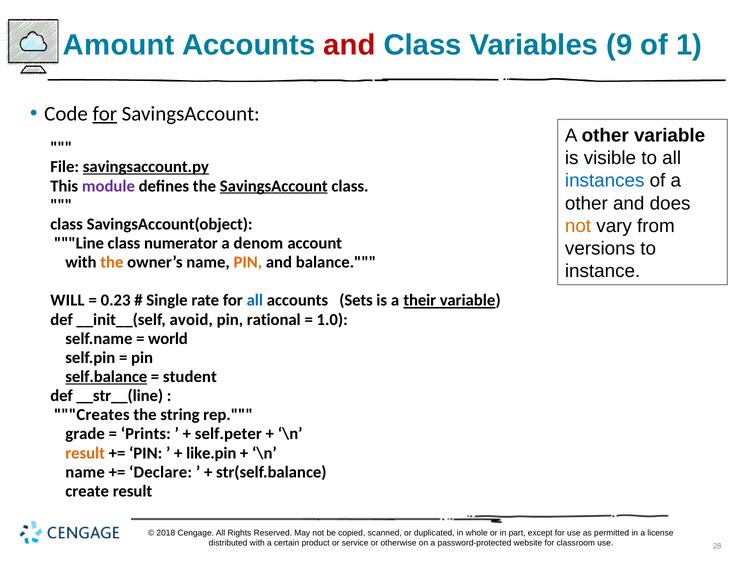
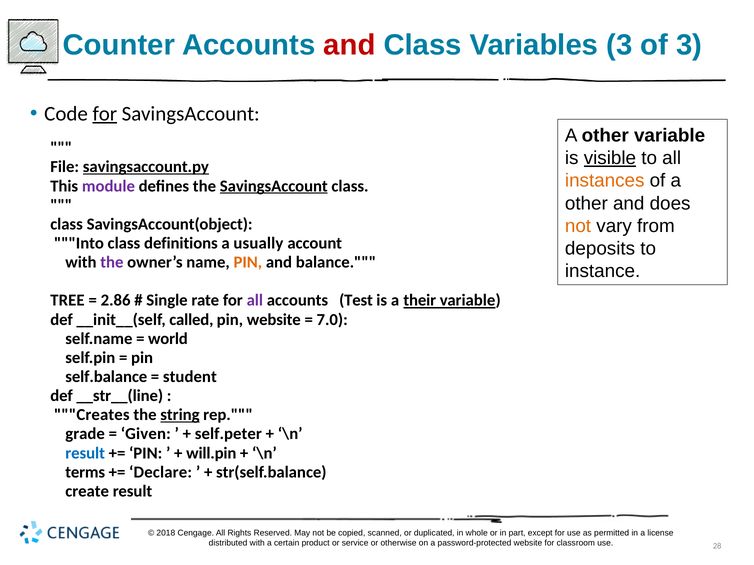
Amount: Amount -> Counter (119, 45)
Variables 9: 9 -> 3 (619, 45)
of 1: 1 -> 3 (689, 45)
visible underline: none -> present (610, 158)
instances colour: blue -> orange (605, 181)
Line: Line -> Into (79, 243)
numerator: numerator -> definitions (181, 243)
denom: denom -> usually (258, 243)
versions: versions -> deposits (600, 249)
the colour: orange -> purple (112, 263)
WILL: WILL -> TREE (67, 301)
0.23: 0.23 -> 2.86 (116, 301)
all colour: blue -> purple (255, 301)
Sets: Sets -> Test (356, 301)
avoid: avoid -> called (191, 320)
pin rational: rational -> website (274, 320)
1.0: 1.0 -> 7.0 (332, 320)
self.balance underline: present -> none (106, 377)
string underline: none -> present (180, 415)
Prints: Prints -> Given (146, 434)
result colour: orange -> blue (85, 453)
like.pin: like.pin -> will.pin (211, 453)
name: name -> terms (85, 472)
